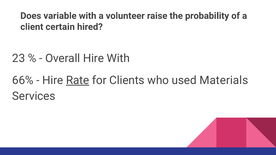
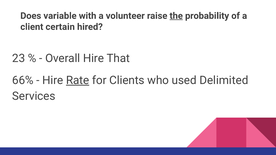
the underline: none -> present (176, 16)
Hire With: With -> That (118, 58)
Materials: Materials -> Delimited (224, 80)
